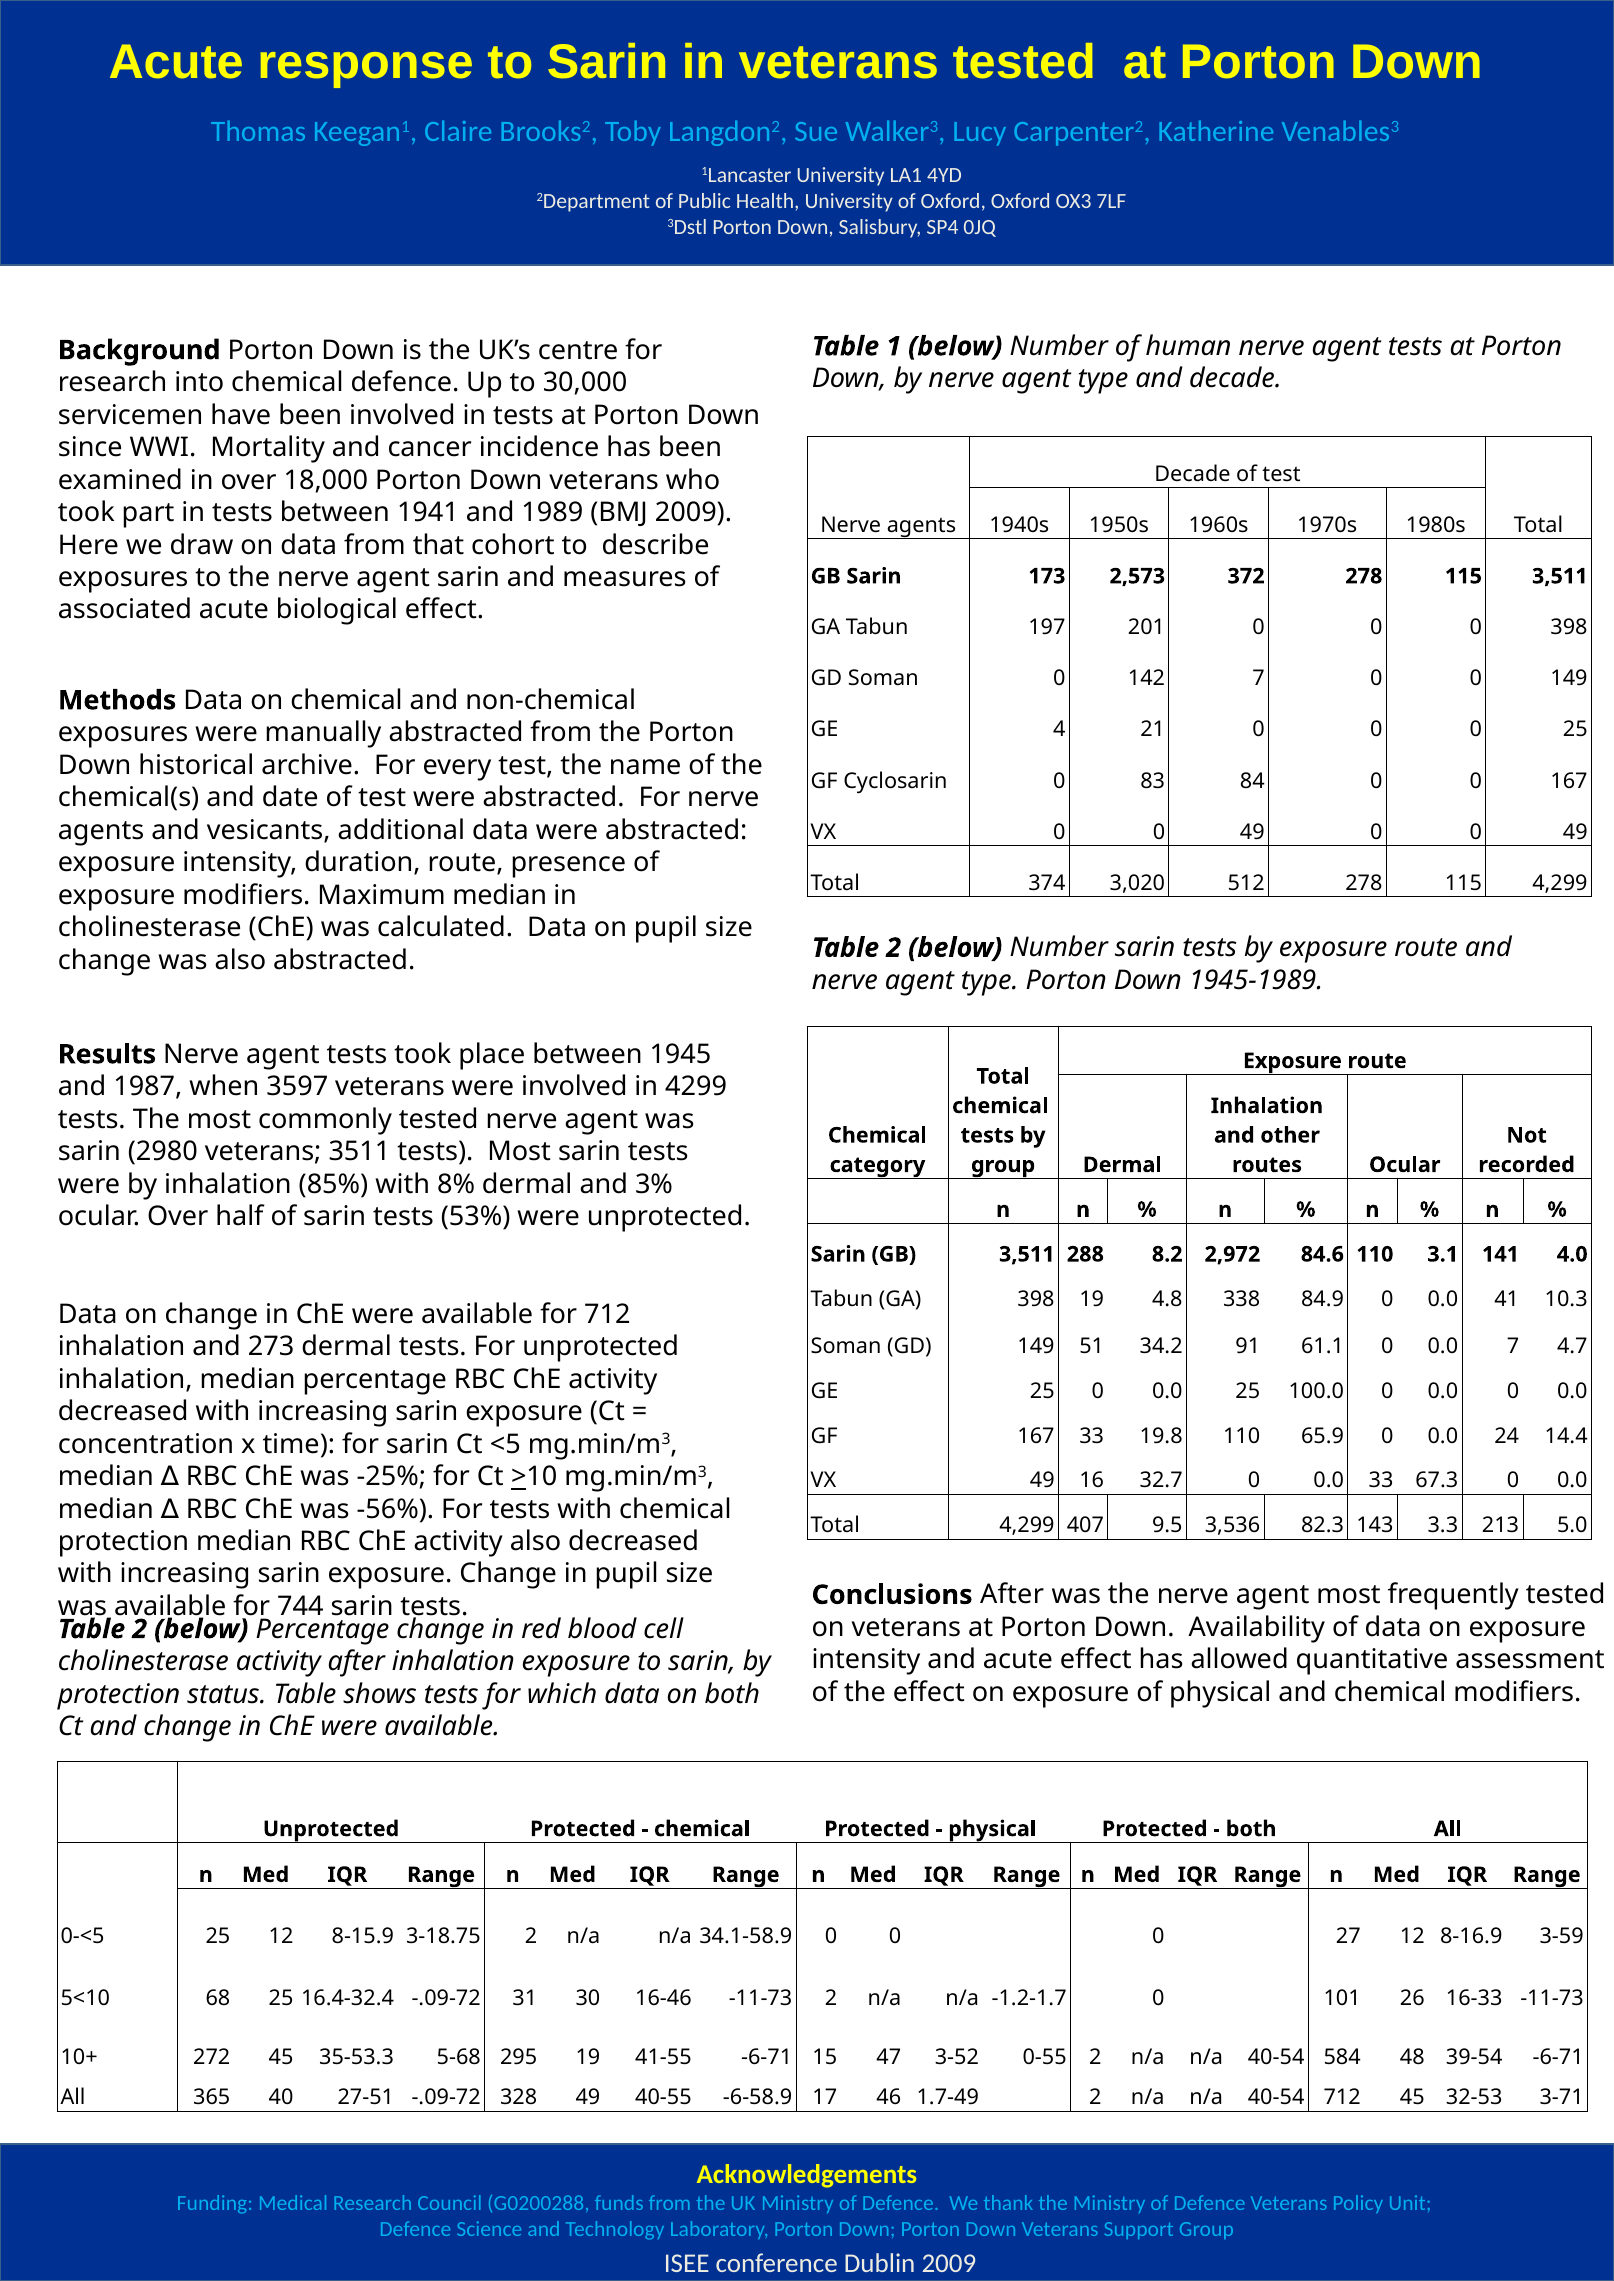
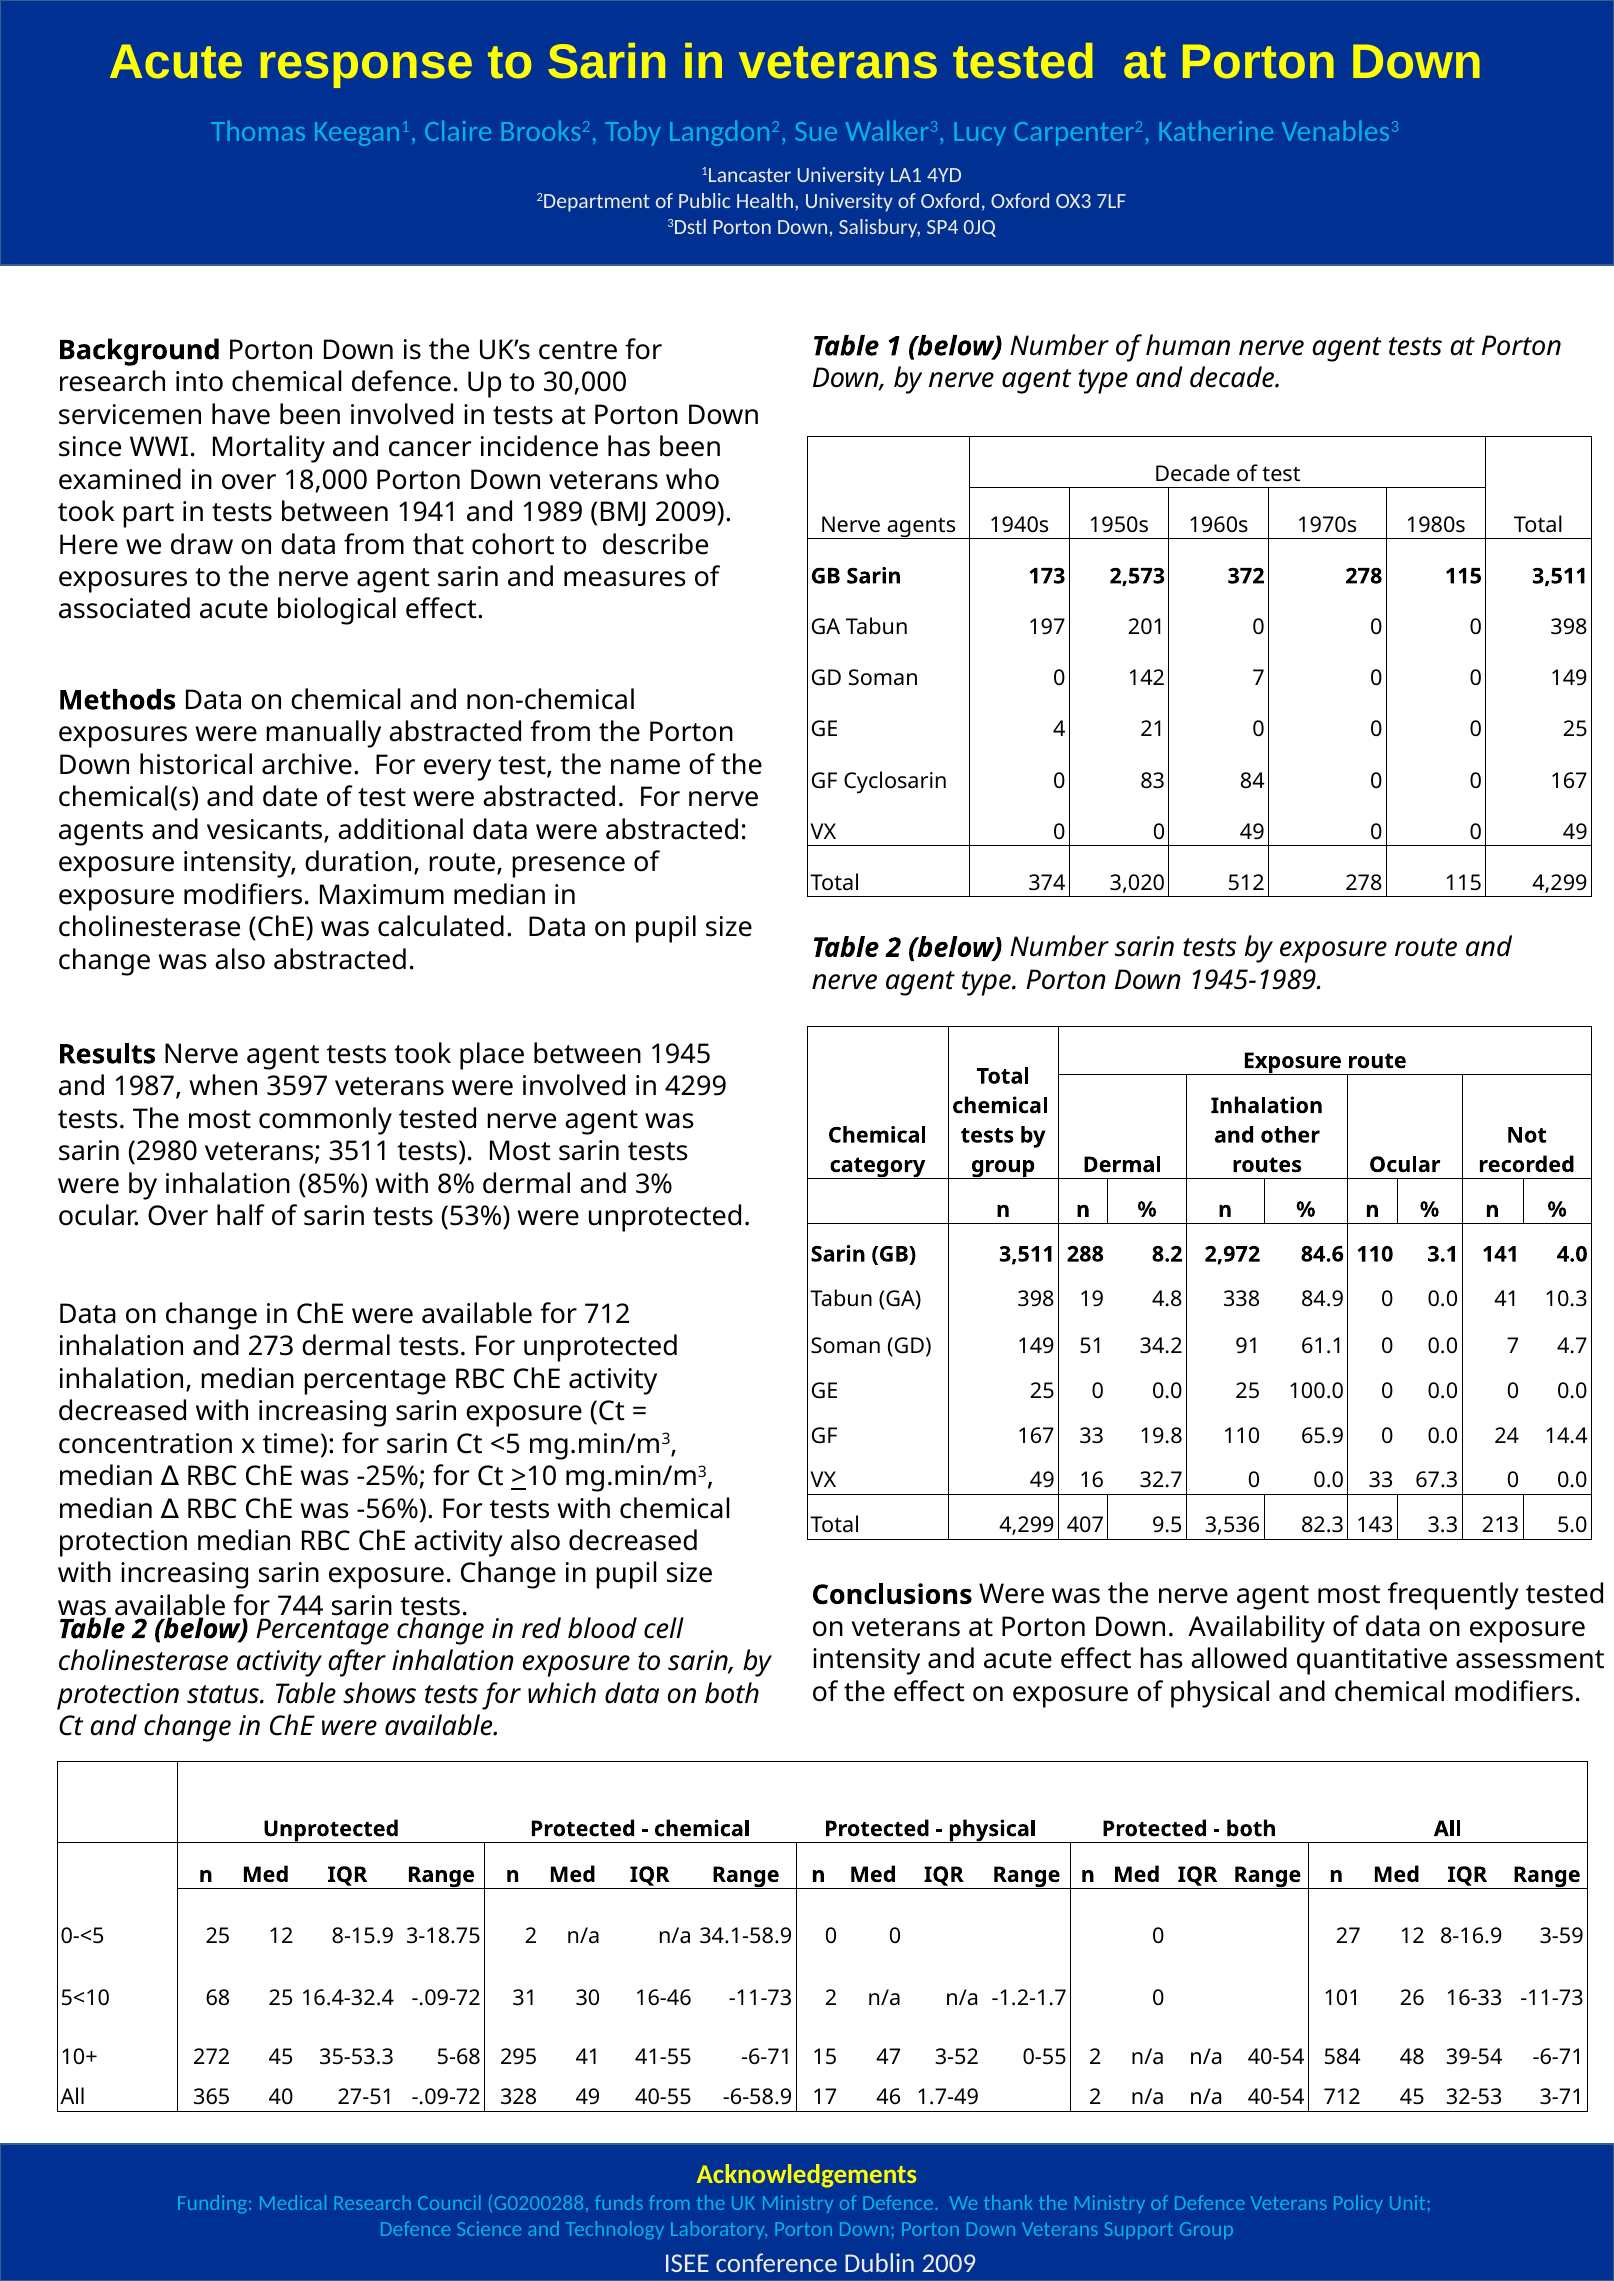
Conclusions After: After -> Were (1012, 1596)
295 19: 19 -> 41 (588, 2058)
